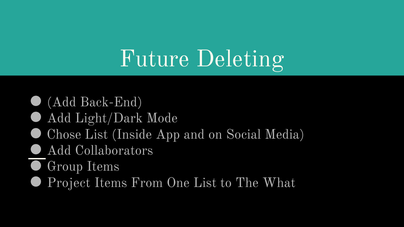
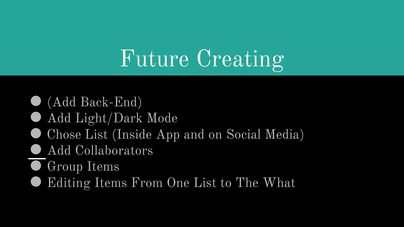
Deleting: Deleting -> Creating (240, 59)
Project: Project -> Editing (69, 183)
